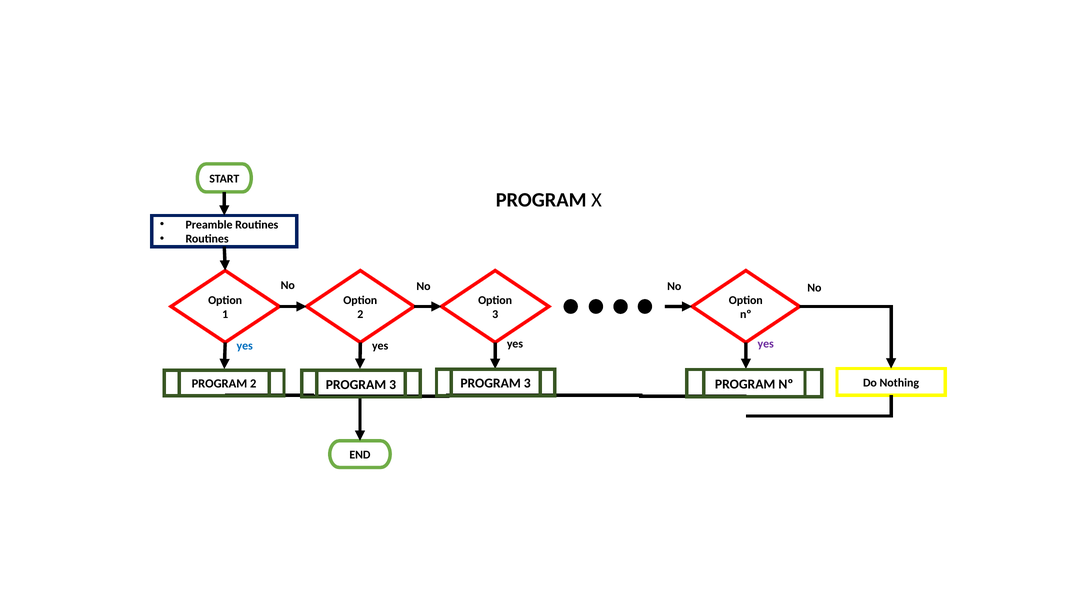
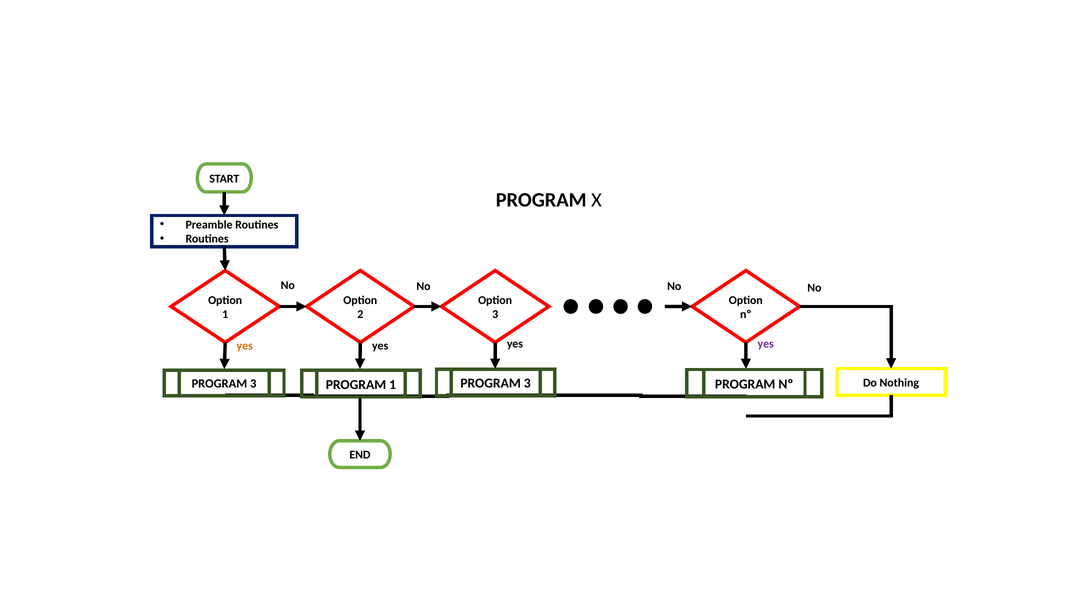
yes colour: blue -> orange (245, 346)
2: 2 -> 3 (253, 384)
3: 3 -> 1 (393, 385)
